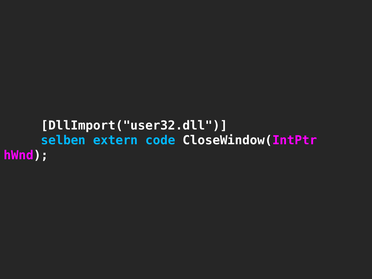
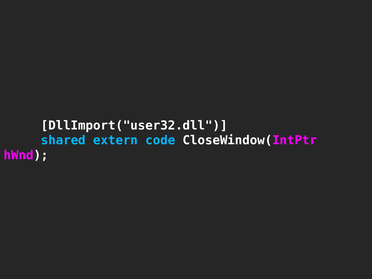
selben: selben -> shared (63, 140)
